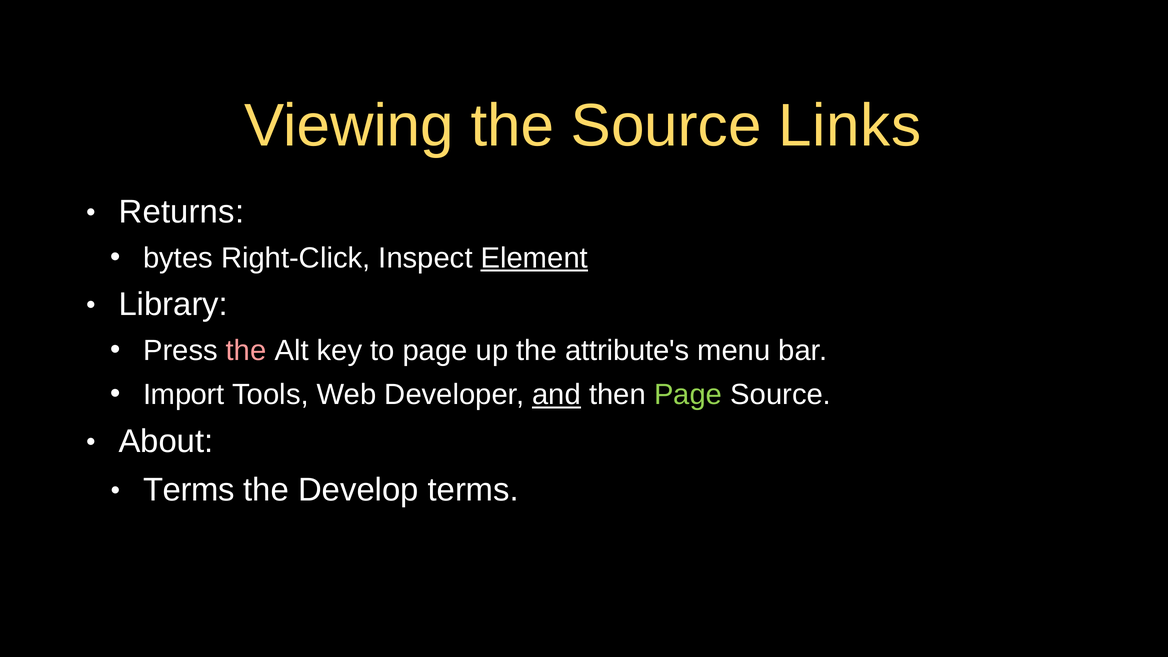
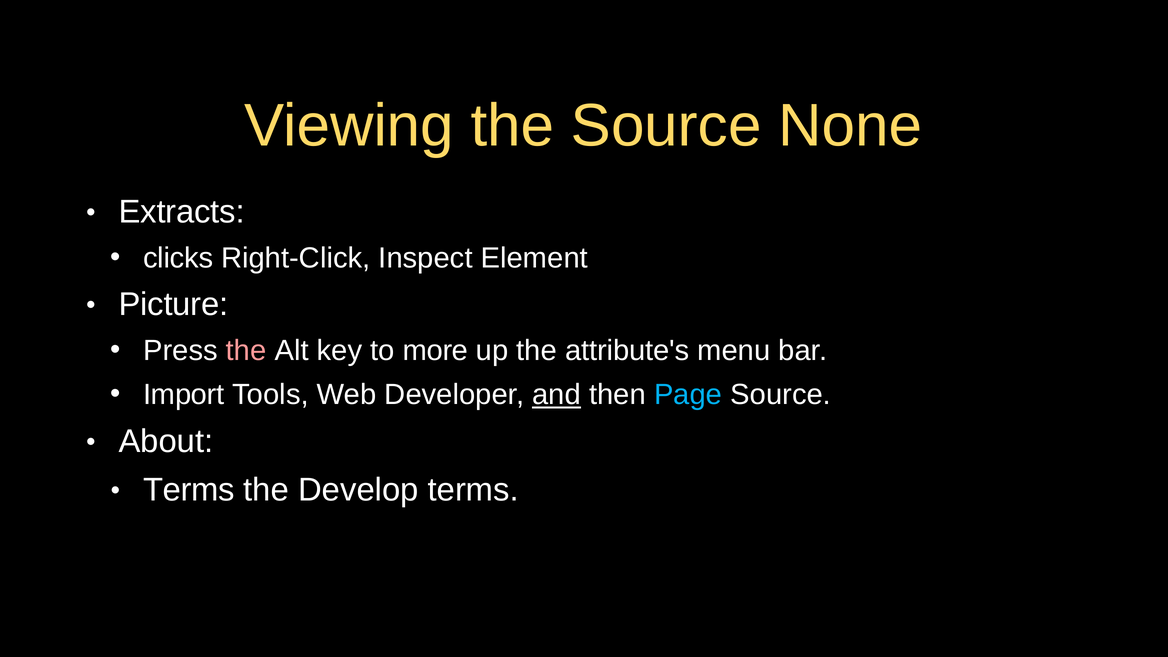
Links: Links -> None (850, 126)
Returns: Returns -> Extracts (182, 212)
bytes: bytes -> clicks (178, 258)
Element underline: present -> none (534, 258)
Library: Library -> Picture (173, 305)
to page: page -> more (435, 351)
Page colour: light green -> light blue (688, 395)
